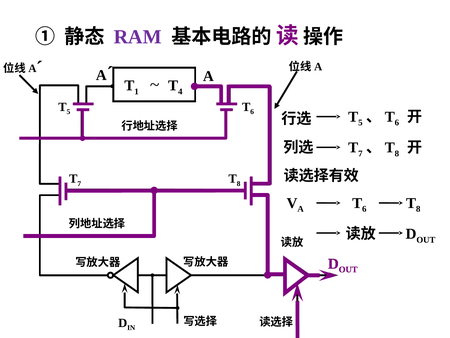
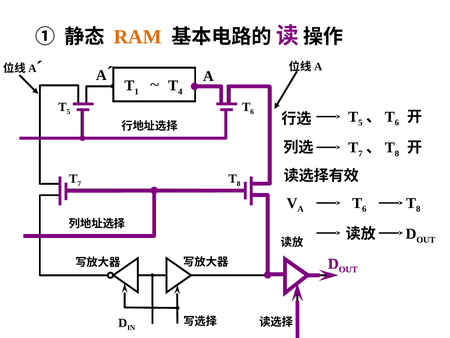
RAM colour: purple -> orange (138, 37)
